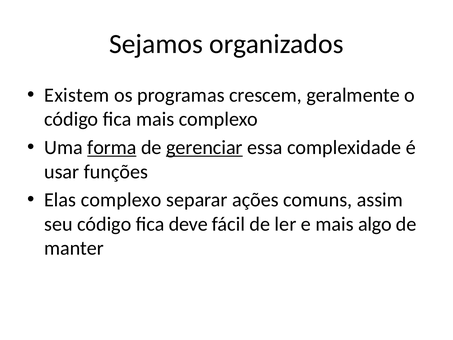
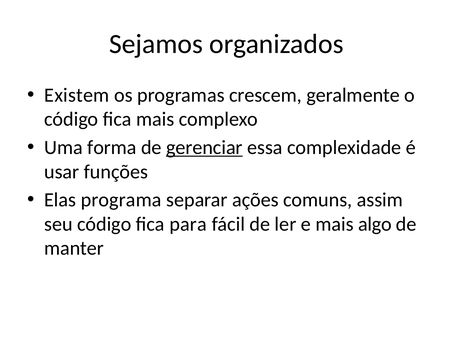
forma underline: present -> none (112, 147)
Elas complexo: complexo -> programa (121, 200)
deve: deve -> para (188, 224)
